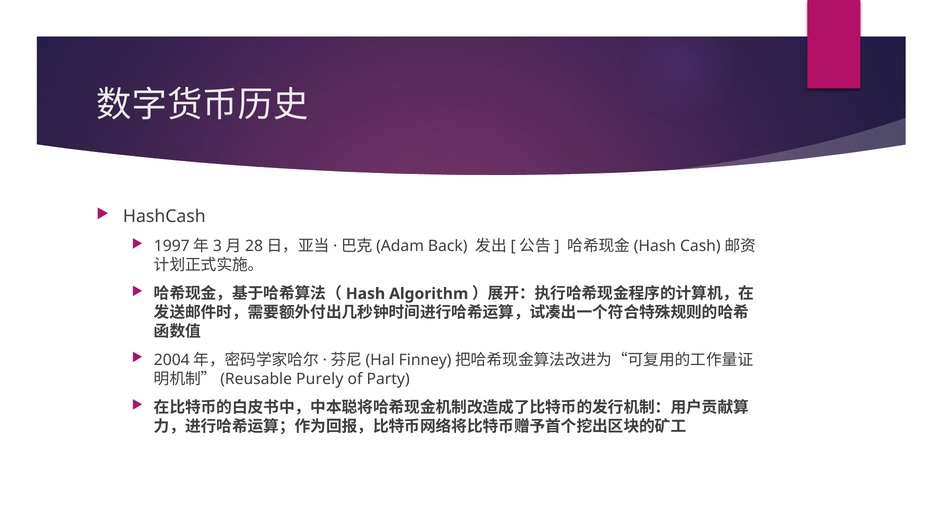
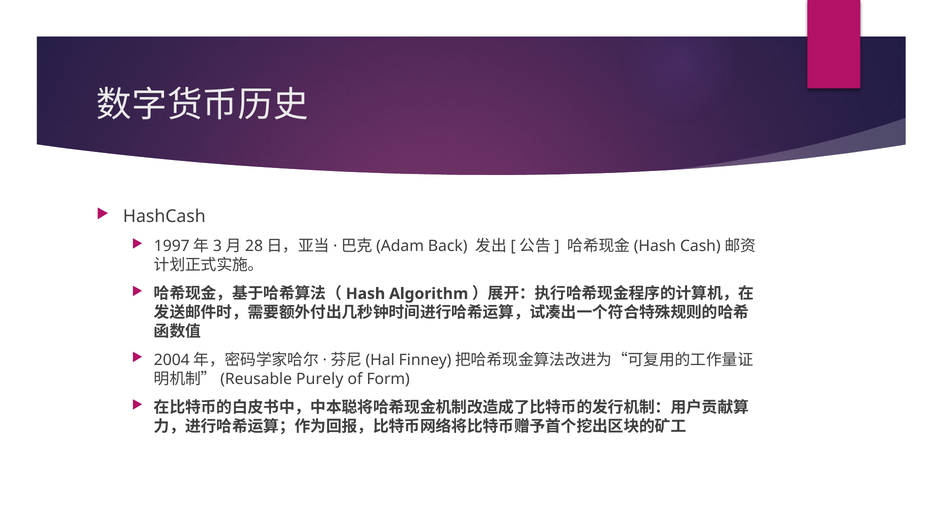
Party: Party -> Form (388, 379)
